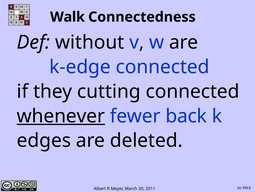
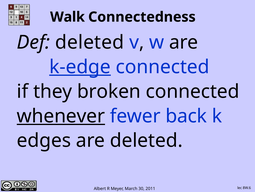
Def without: without -> deleted (90, 42)
k-edge underline: none -> present (80, 67)
cutting: cutting -> broken (109, 91)
